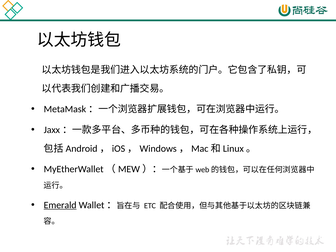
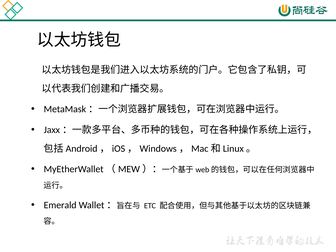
Emerald underline: present -> none (60, 205)
